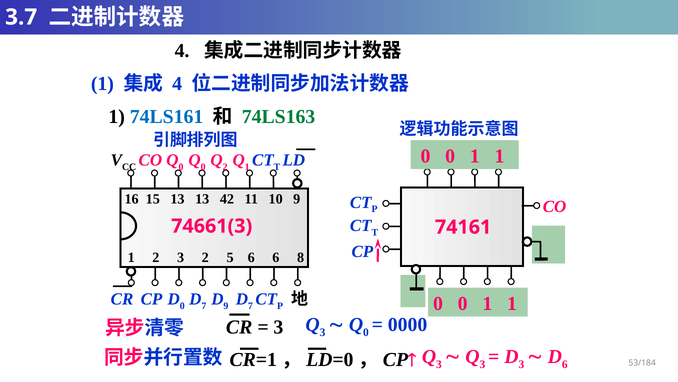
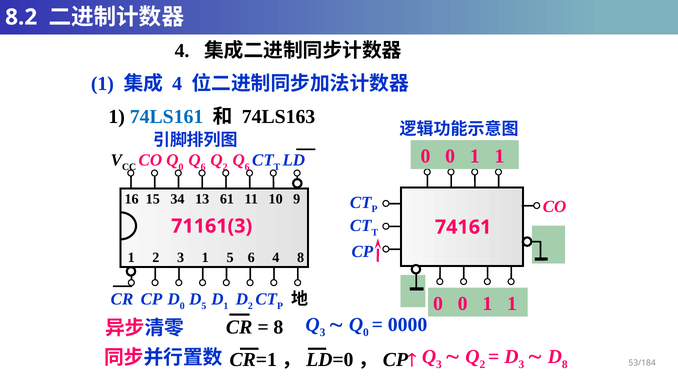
3.7: 3.7 -> 8.2 (21, 17)
74LS163 colour: green -> black (279, 116)
0: 0 -> 6 (203, 167)
1: 1 -> 6 (247, 167)
15 13: 13 -> 34 (177, 199)
42: 42 -> 61 (227, 199)
74661(3: 74661(3 -> 71161(3 (212, 226)
3 2: 2 -> 1 (205, 257)
6 6: 6 -> 4 (276, 257)
7: 7 -> 5 (204, 305)
9: 9 -> 1 (226, 305)
7: 7 -> 2 (250, 305)
3: 3 -> 8 (278, 327)
3: 3 -> 2 (482, 364)
6: 6 -> 8 (565, 364)
